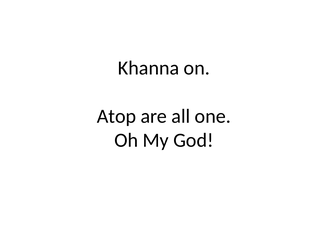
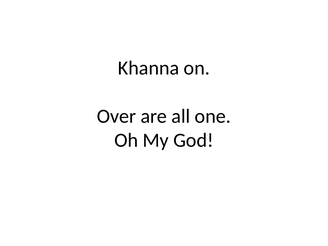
Atop: Atop -> Over (117, 116)
